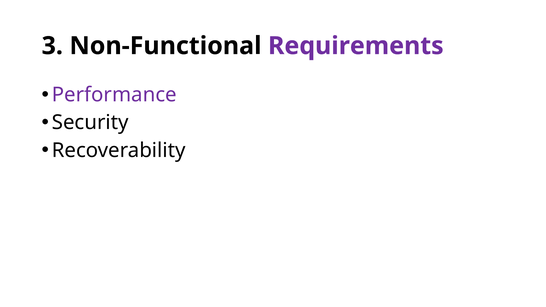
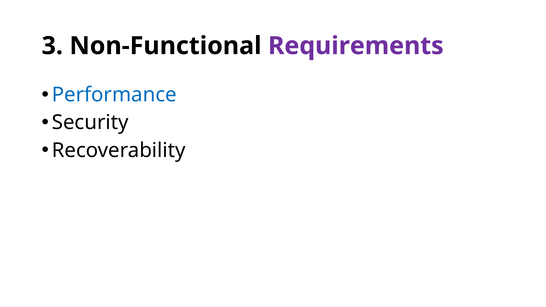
Performance colour: purple -> blue (114, 95)
